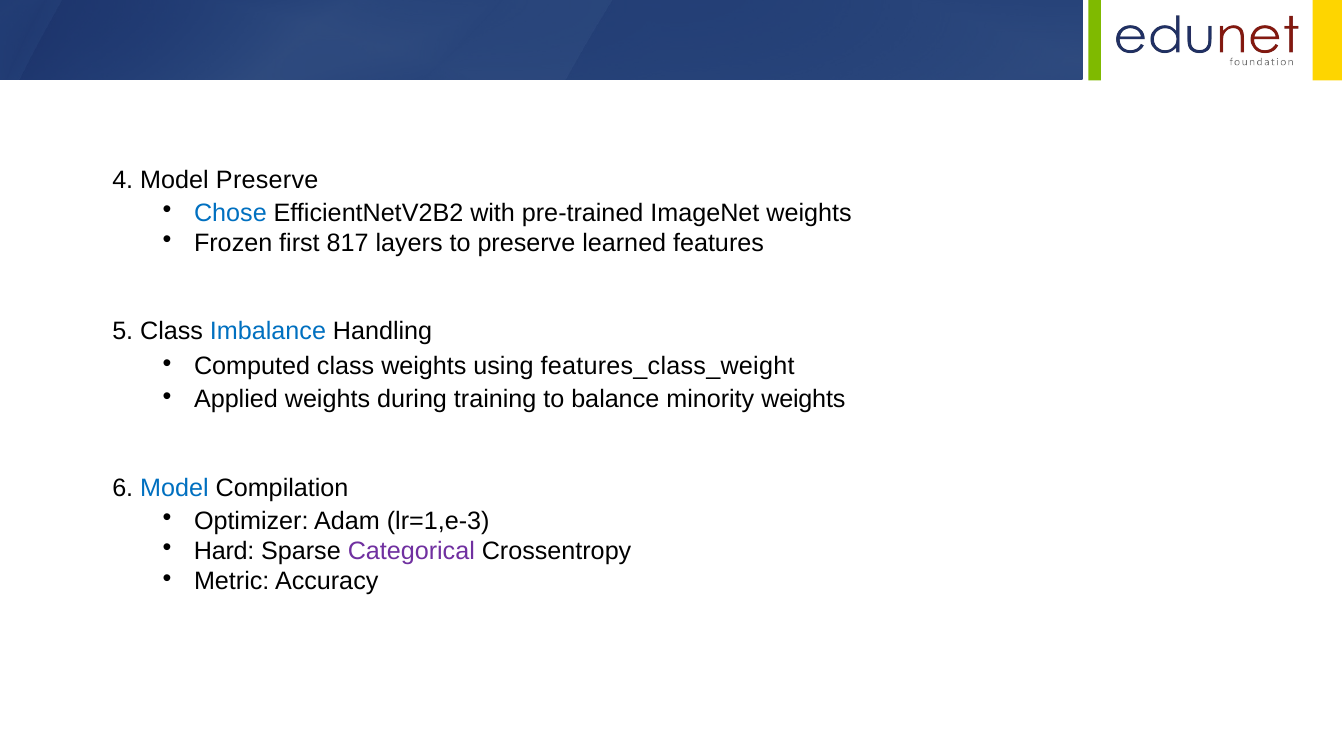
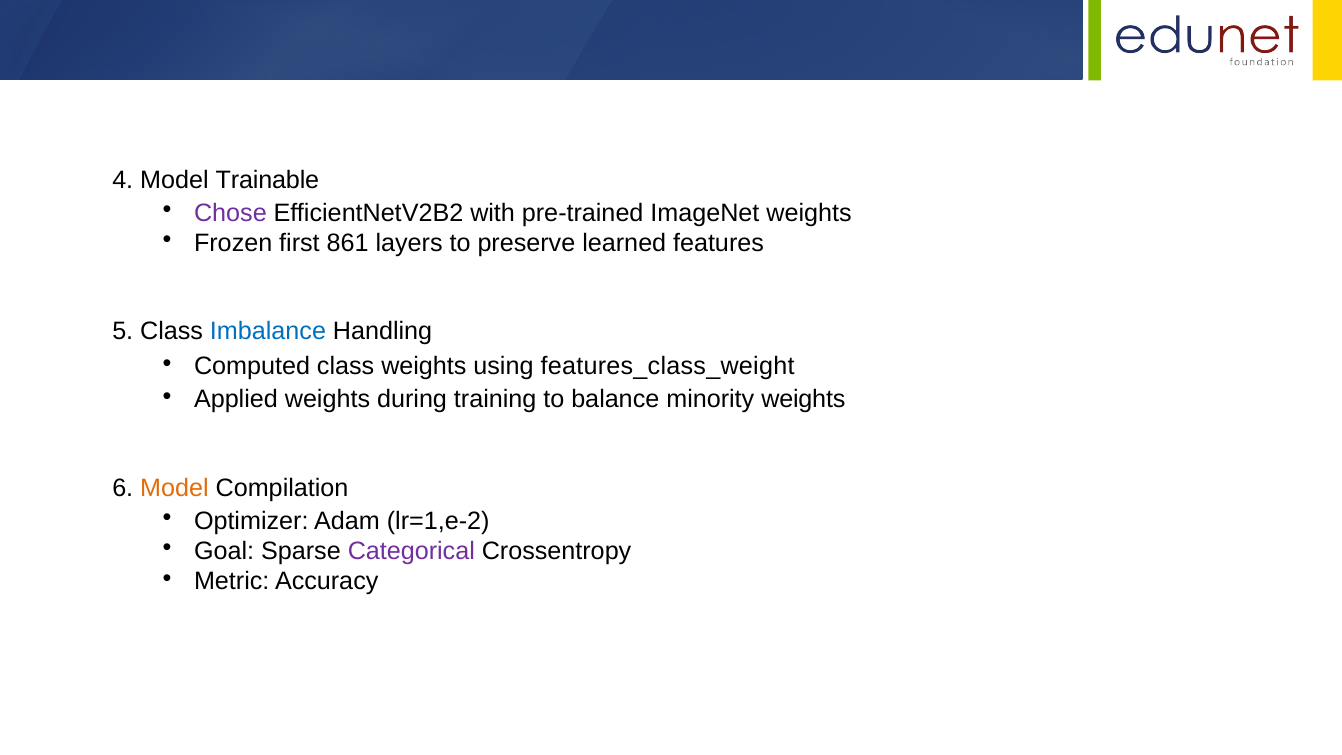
Model Preserve: Preserve -> Trainable (267, 180)
Chose colour: blue -> purple (230, 213)
817: 817 -> 861 (348, 243)
Model colour: blue -> orange (174, 488)
lr=1,e-3: lr=1,e-3 -> lr=1,e-2 (438, 521)
Hard: Hard -> Goal (224, 551)
